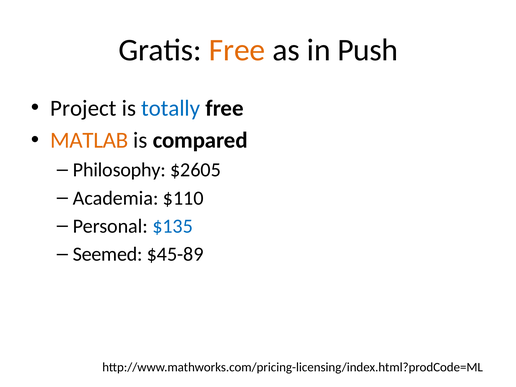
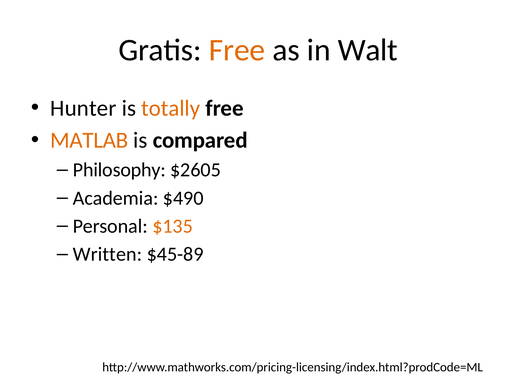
Push: Push -> Walt (368, 50)
Project: Project -> Hunter (83, 108)
totally colour: blue -> orange (171, 108)
$110: $110 -> $490 (183, 198)
$135 colour: blue -> orange (173, 226)
Seemed: Seemed -> Written (108, 254)
